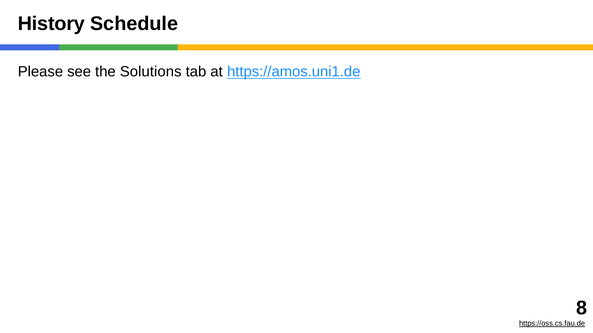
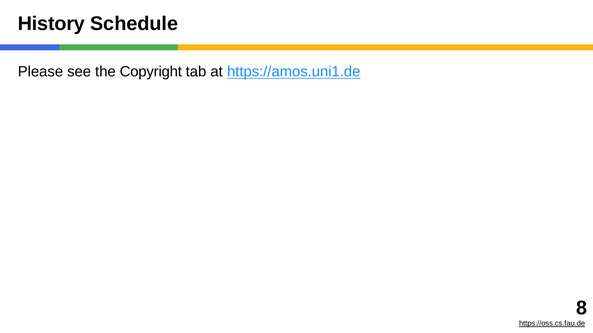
Solutions: Solutions -> Copyright (151, 72)
